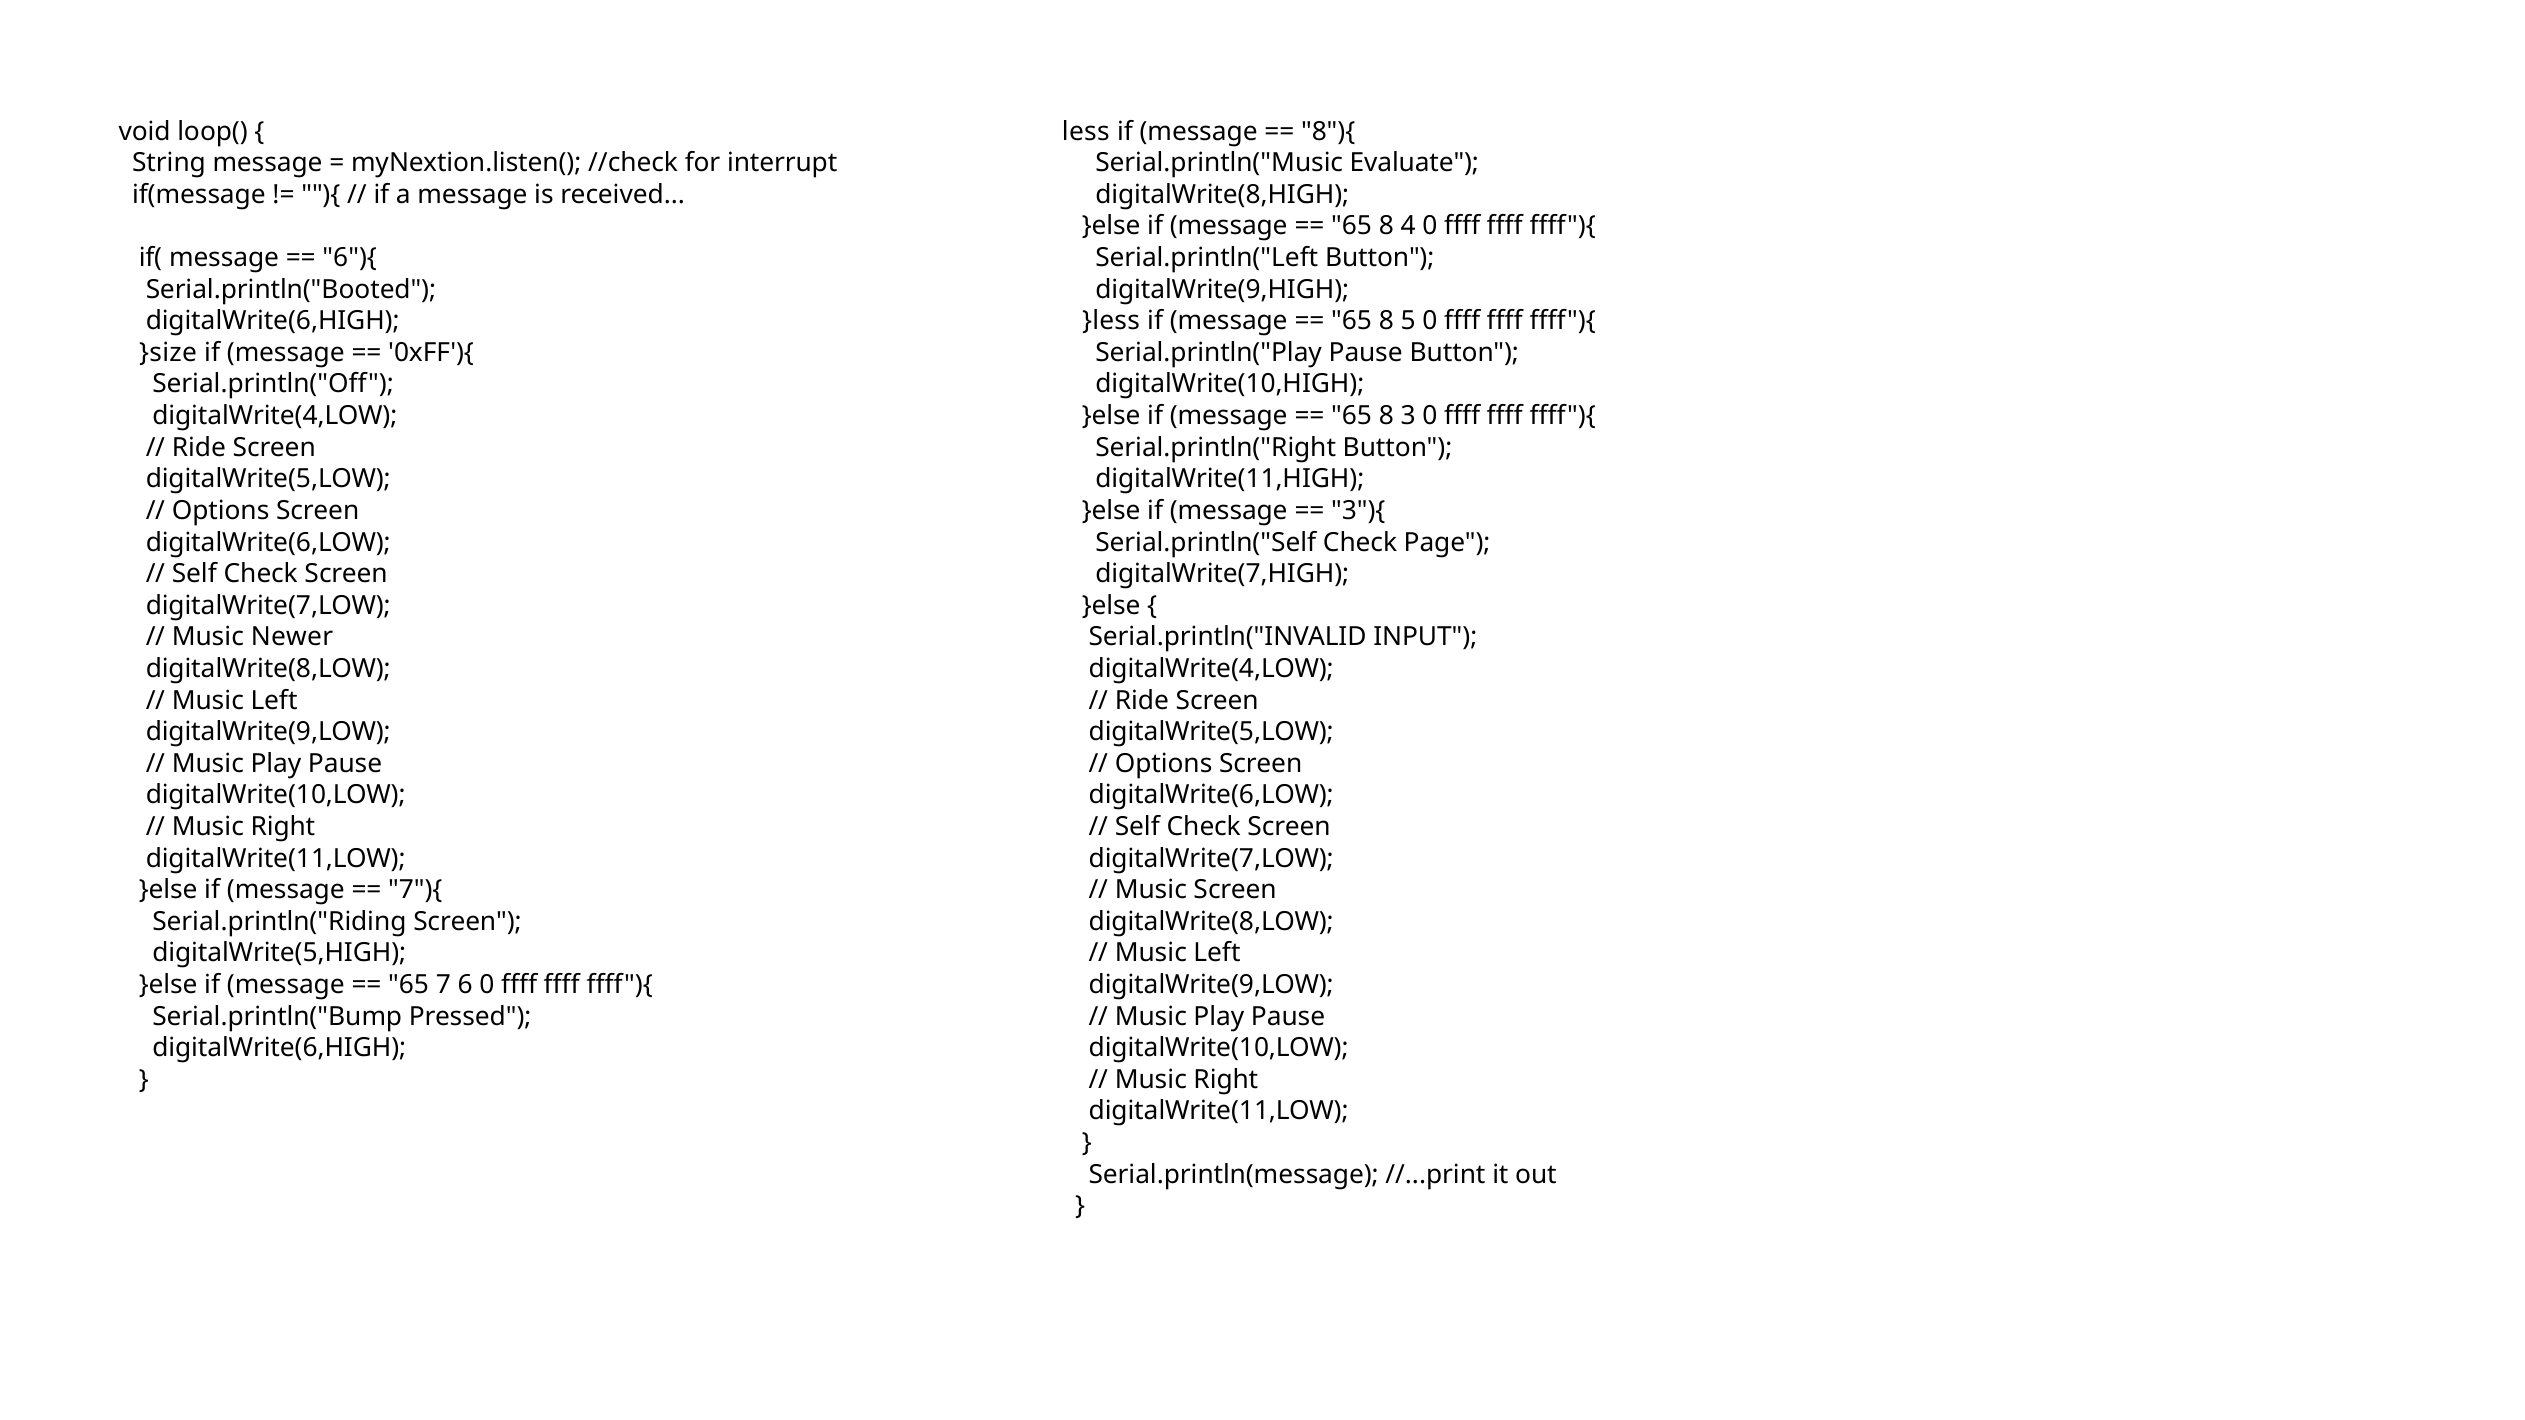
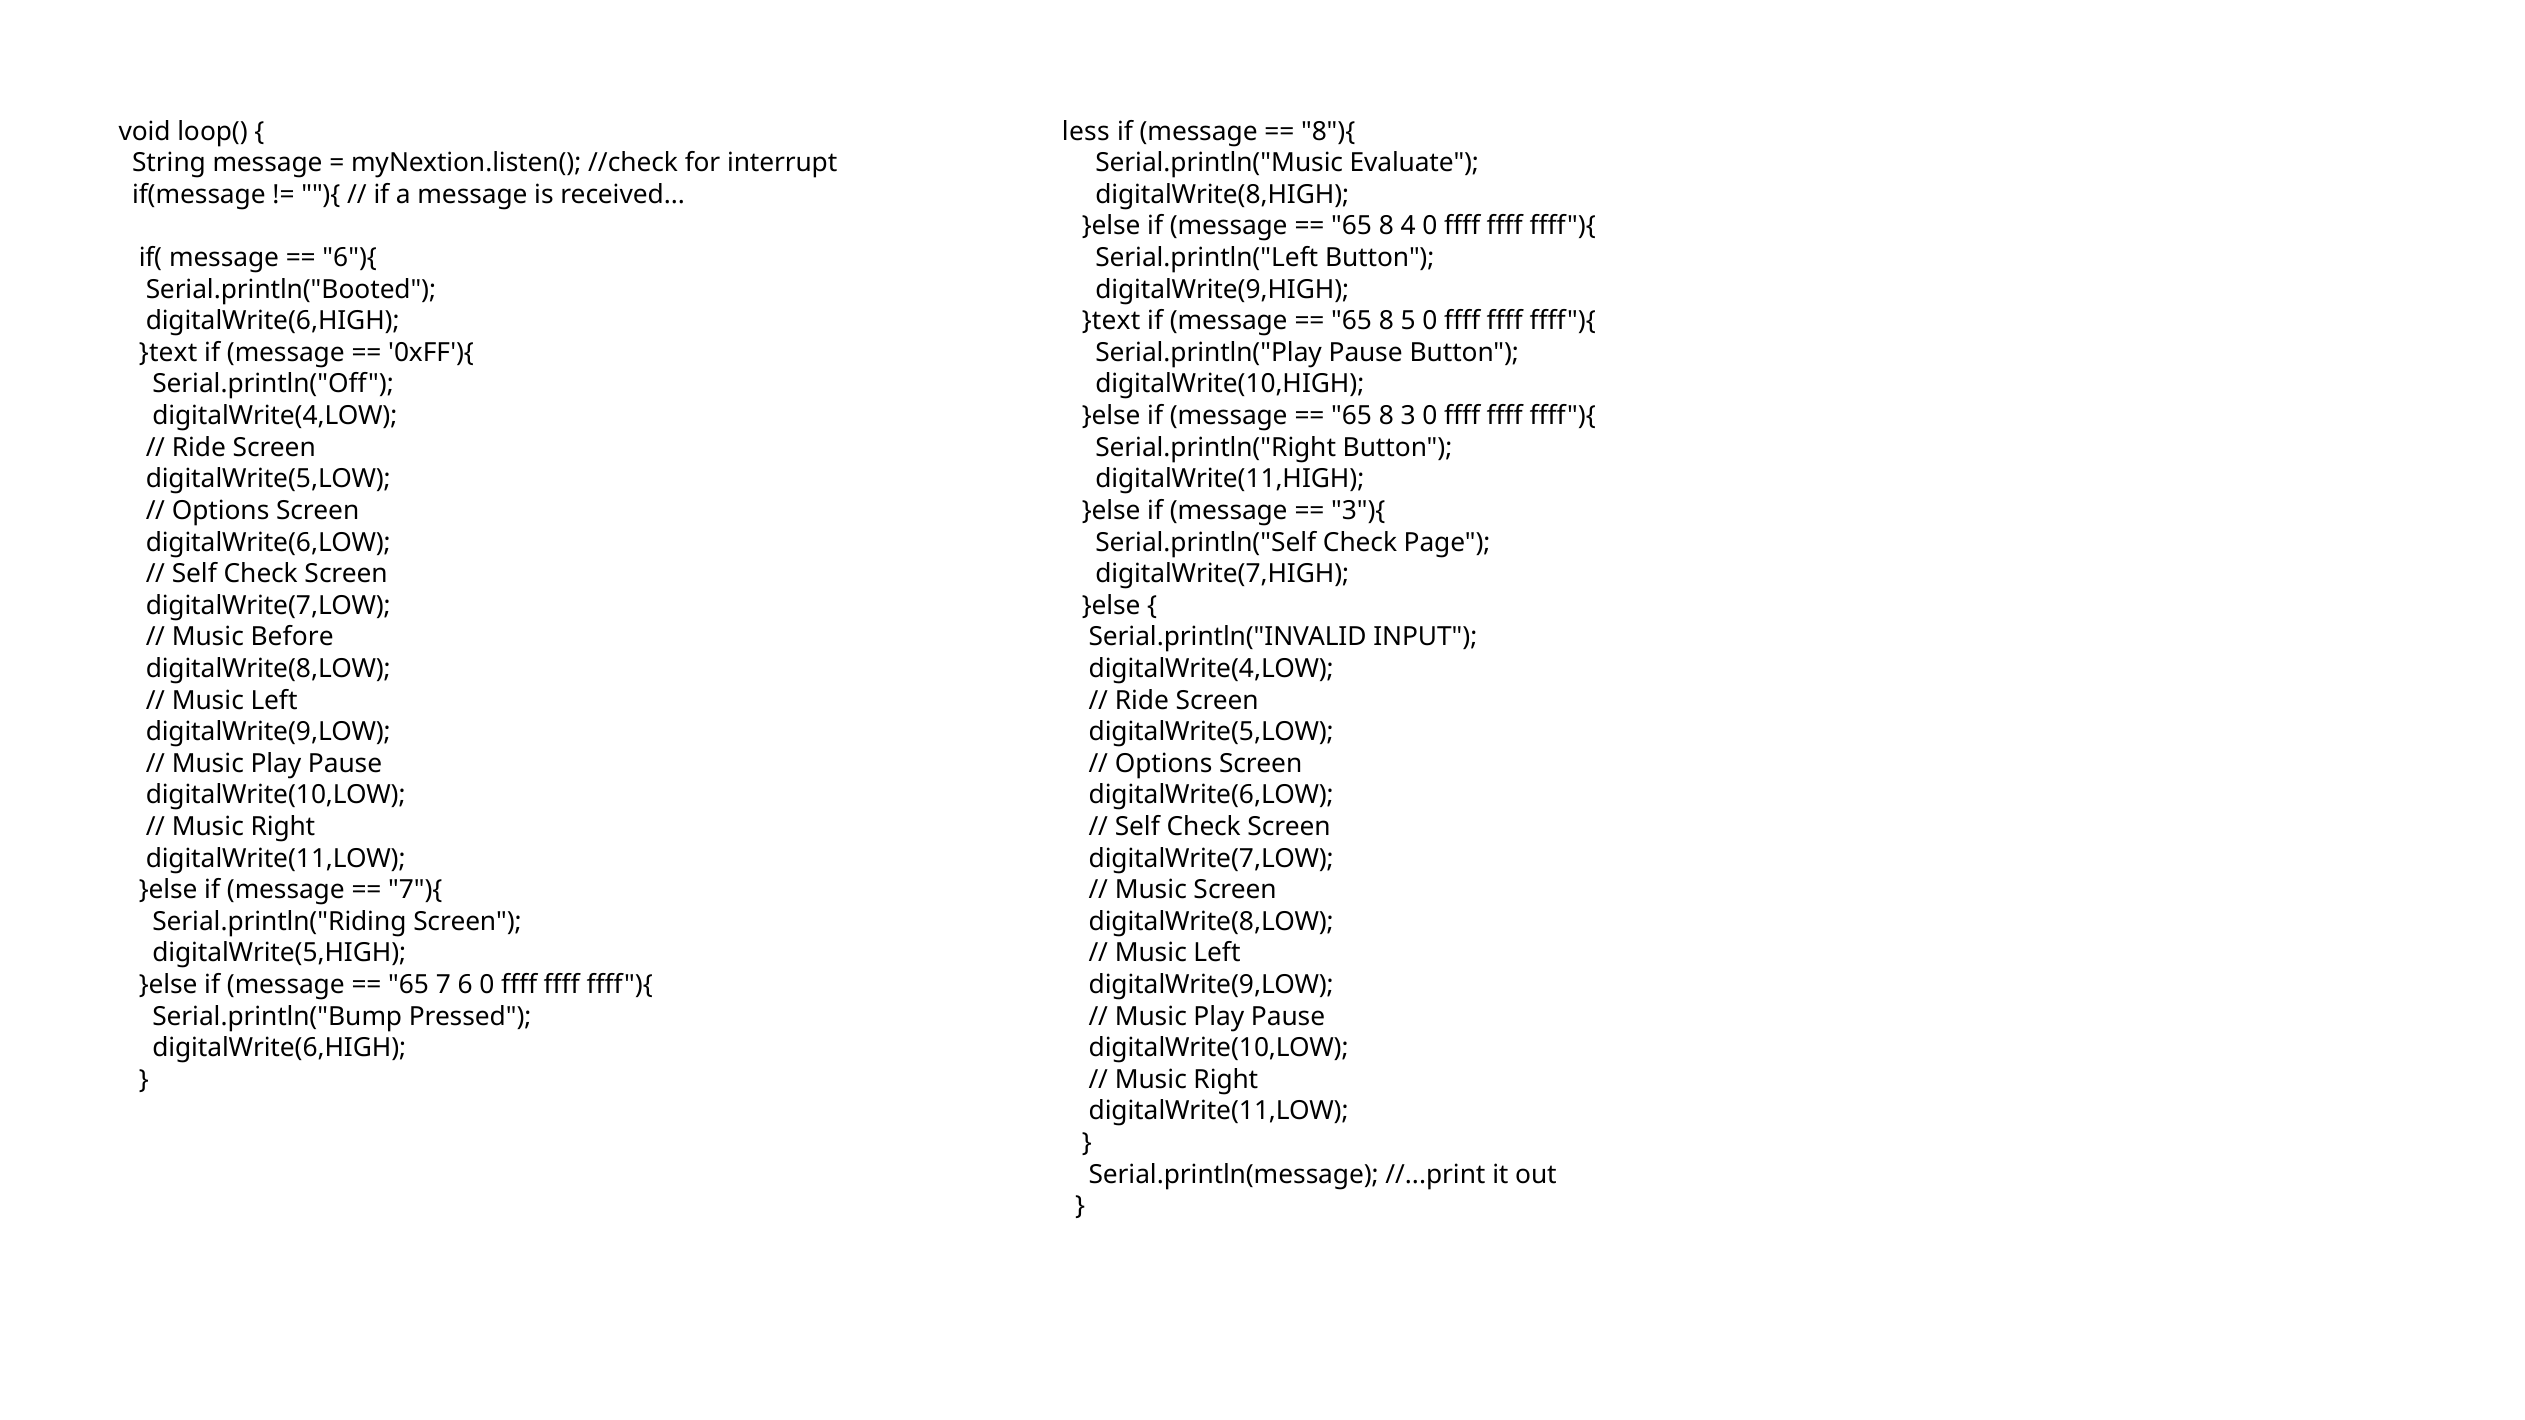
}less: }less -> }text (1111, 321)
}size: }size -> }text (168, 353)
Newer: Newer -> Before (292, 637)
